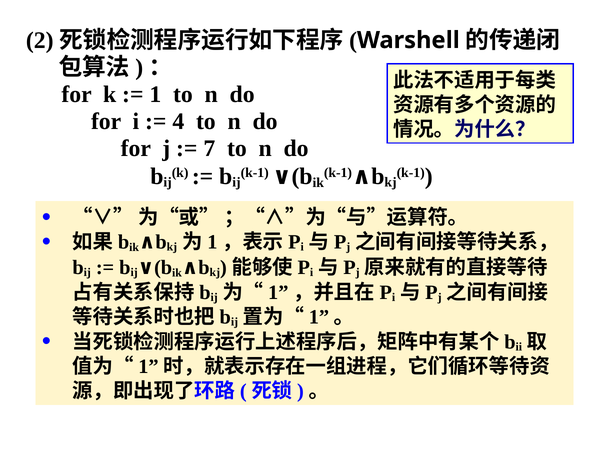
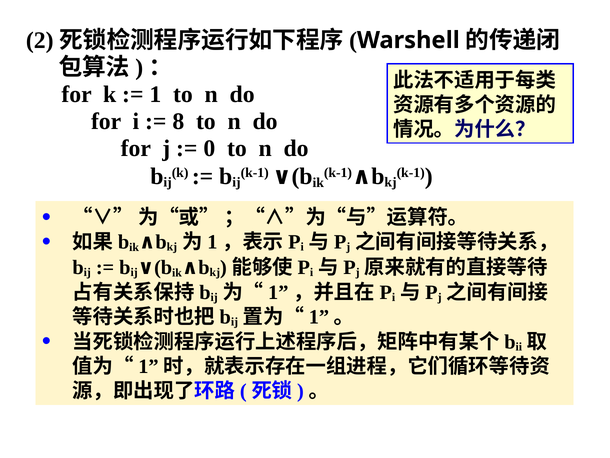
4: 4 -> 8 (178, 121)
7: 7 -> 0 (209, 148)
